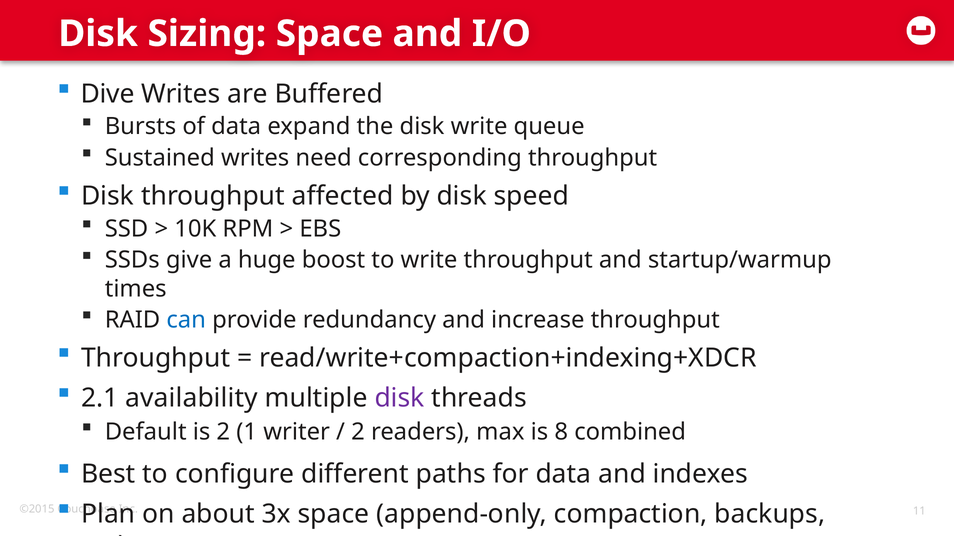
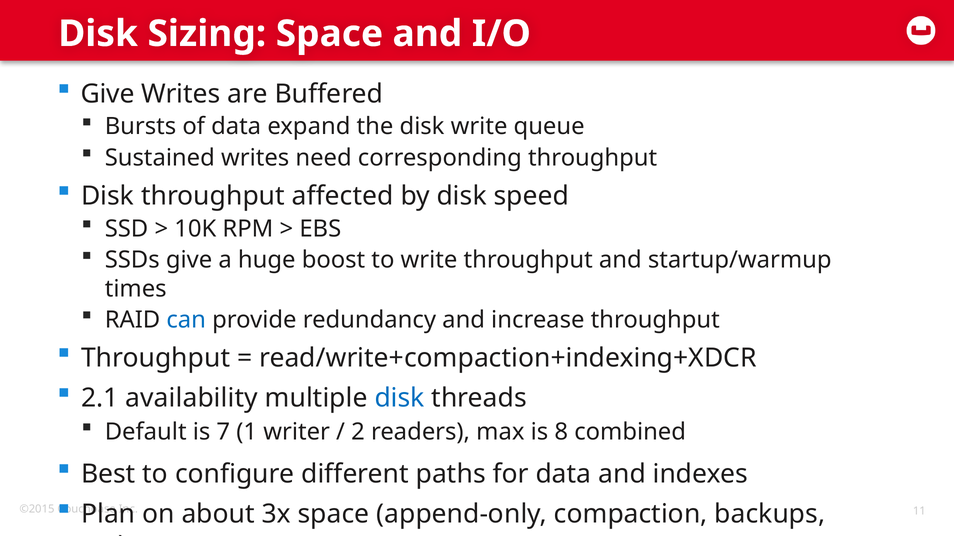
Dive: Dive -> Give (108, 94)
disk colour: purple -> blue (400, 398)
is 2: 2 -> 7 (223, 432)
